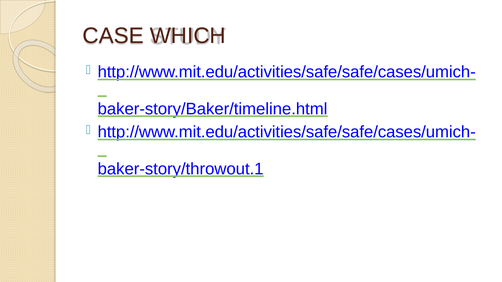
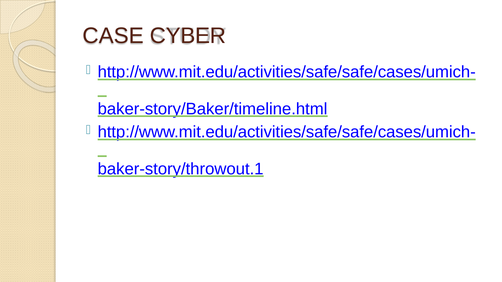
WHICH: WHICH -> CYBER (188, 36)
